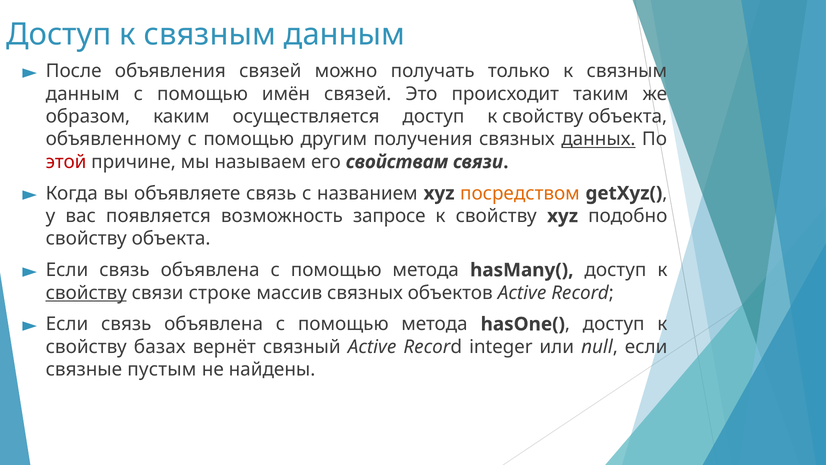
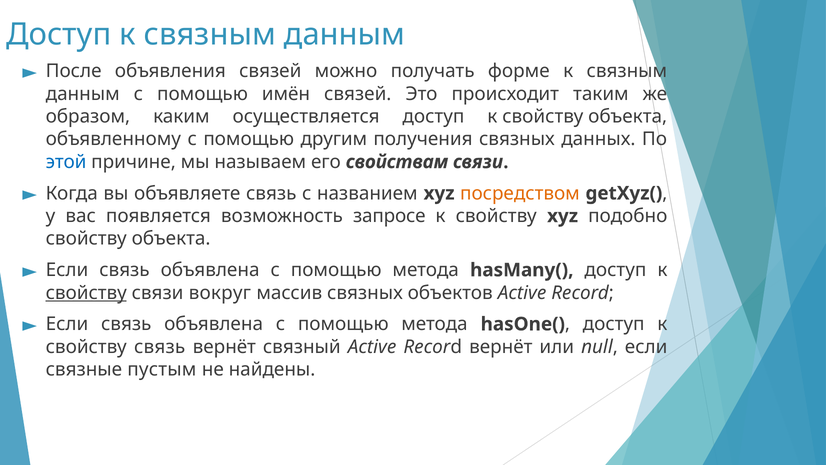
только: только -> форме (519, 71)
данных underline: present -> none (598, 139)
этой colour: red -> blue (66, 162)
строке: строке -> вокруг (220, 293)
свойству базах: базах -> связь (160, 347)
Record integer: integer -> вернёт (501, 347)
